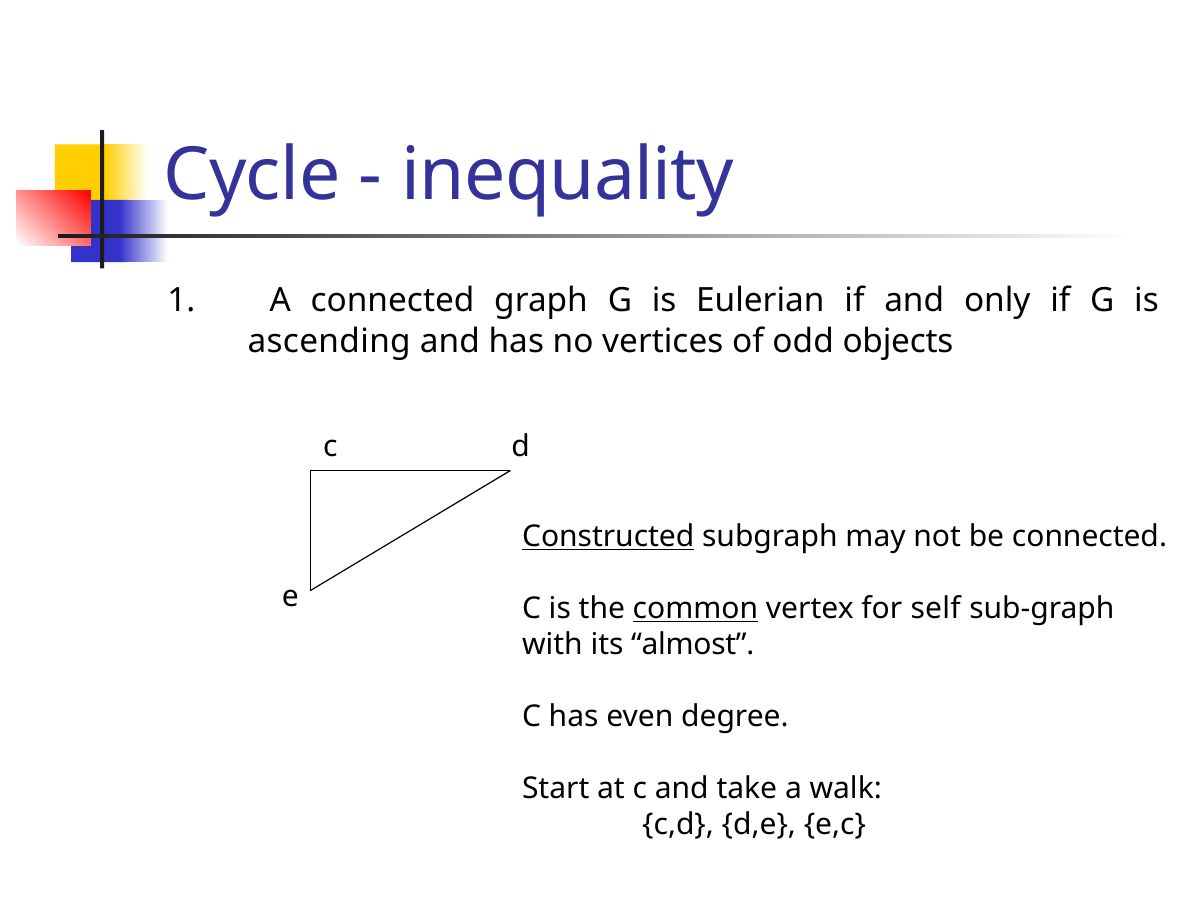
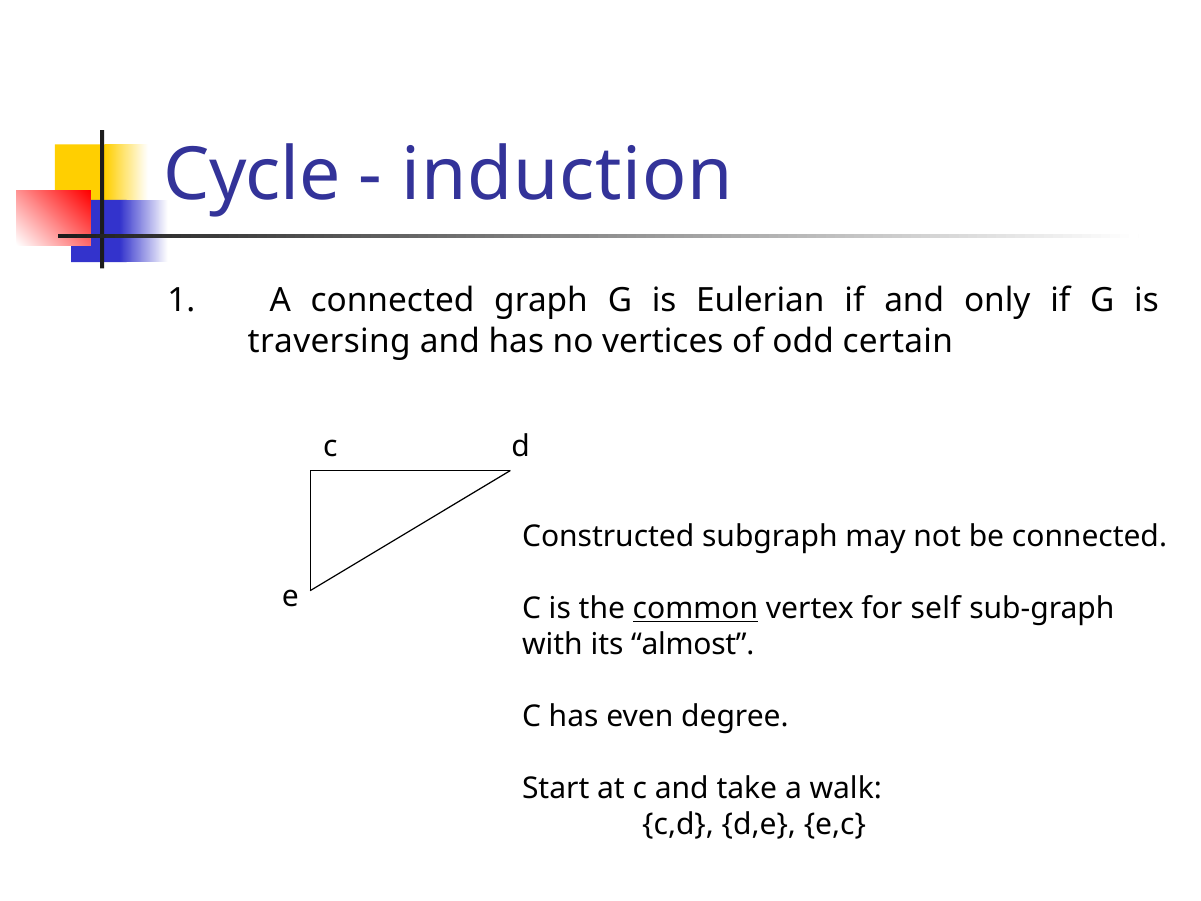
inequality: inequality -> induction (567, 175)
ascending: ascending -> traversing (329, 341)
objects: objects -> certain (898, 341)
Constructed underline: present -> none (608, 536)
